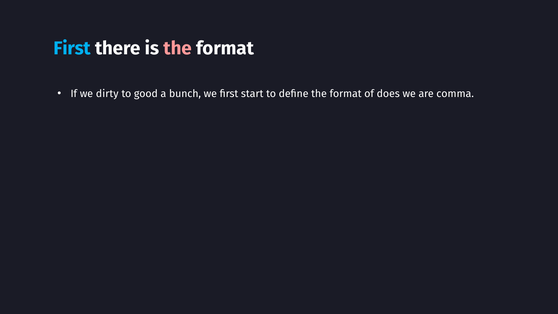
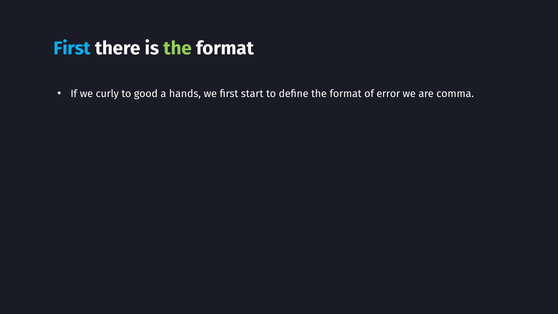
the colour: pink -> light green (178, 48)
dirty: dirty -> curly (107, 94)
bunch: bunch -> hands (185, 94)
does: does -> error (388, 94)
